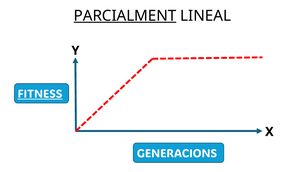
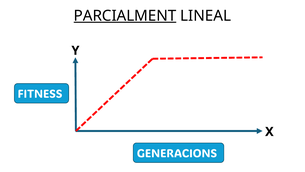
FITNESS underline: present -> none (40, 94)
